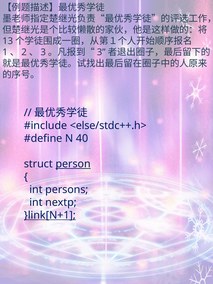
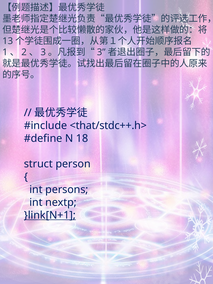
<else/stdc++.h>: <else/stdc++.h> -> <that/stdc++.h> (108, 126)
40: 40 -> 18 (82, 138)
person underline: present -> none (73, 164)
